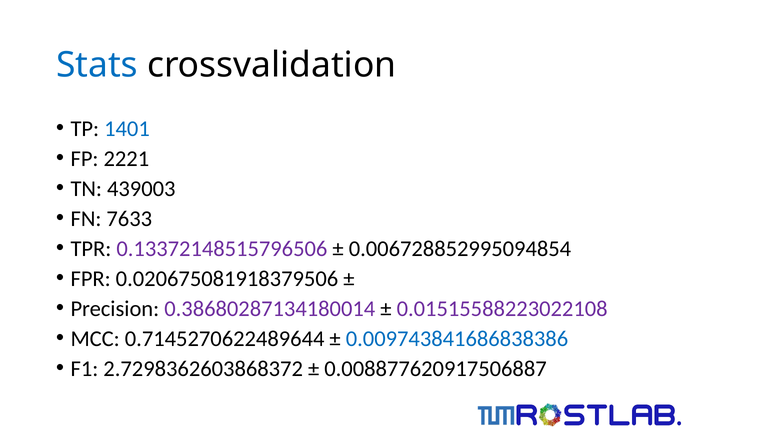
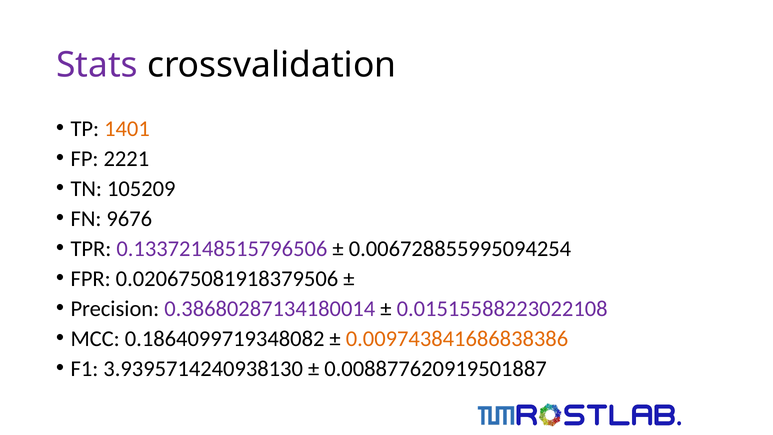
Stats colour: blue -> purple (97, 65)
1401 colour: blue -> orange (127, 129)
439003: 439003 -> 105209 (141, 189)
7633: 7633 -> 9676 (129, 219)
0.006728852995094854: 0.006728852995094854 -> 0.006728855995094254 (460, 249)
0.7145270622489644: 0.7145270622489644 -> 0.1864099719348082 (225, 339)
0.009743841686838386 colour: blue -> orange (457, 339)
2.7298362603868372: 2.7298362603868372 -> 3.9395714240938130 (203, 369)
0.008877620917506887: 0.008877620917506887 -> 0.008877620919501887 (435, 369)
